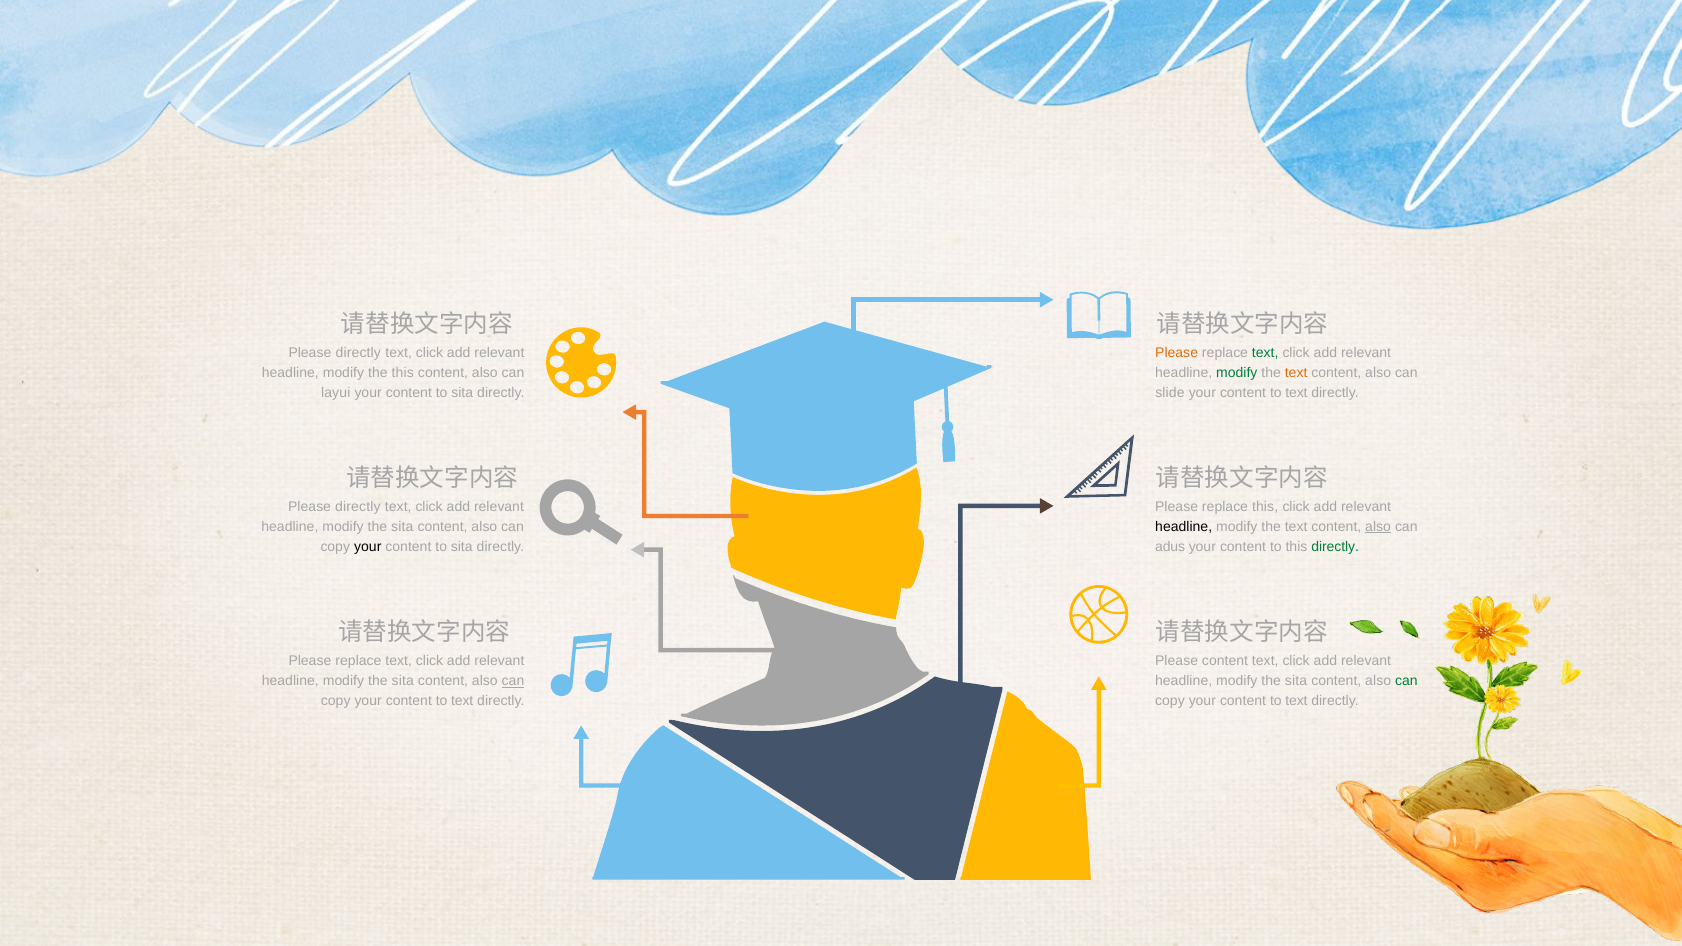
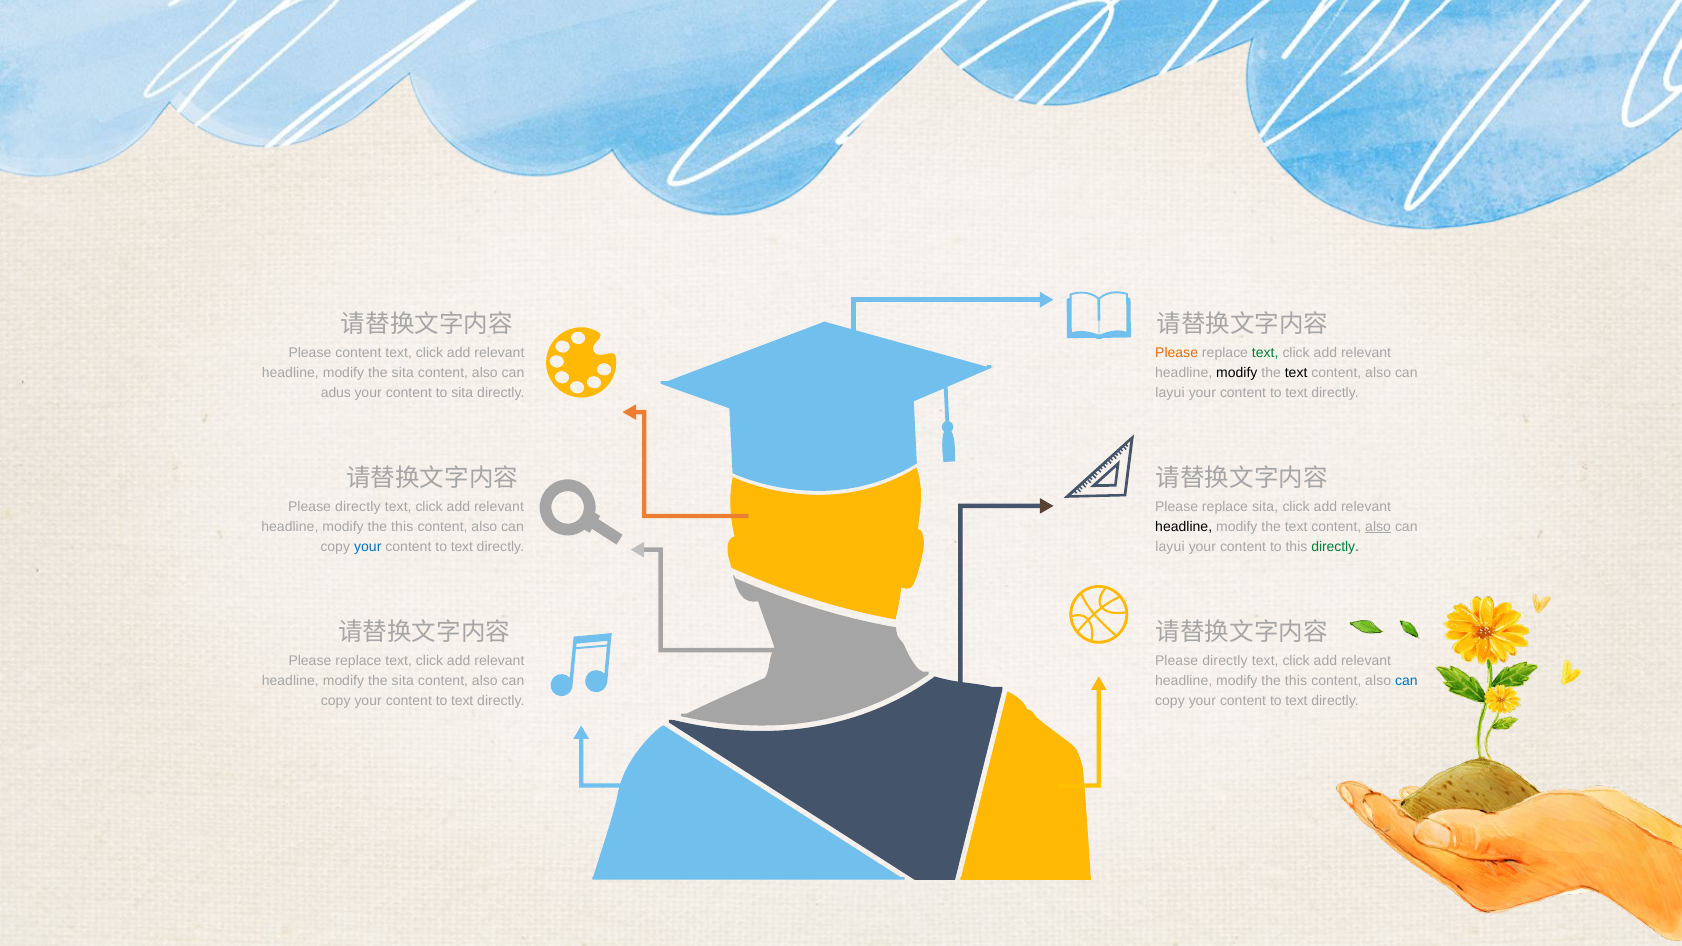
directly: directly -> content (358, 352)
this: this -> sita (403, 373)
modify colour: green -> black (1237, 373)
text colour: orange -> black (1296, 373)
layui: layui -> adus (336, 393)
slide: slide -> layui (1170, 393)
replace this: this -> sita (1265, 507)
sita: sita -> this (402, 527)
your colour: black -> blue (368, 547)
sita: sita -> text (462, 547)
adus: adus -> layui (1170, 547)
content: content -> directly (1225, 661)
can underline: present -> none (513, 681)
sita: sita -> this (1296, 681)
can colour: green -> blue (1406, 681)
